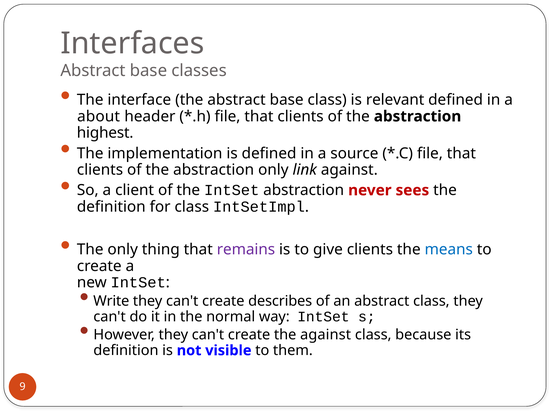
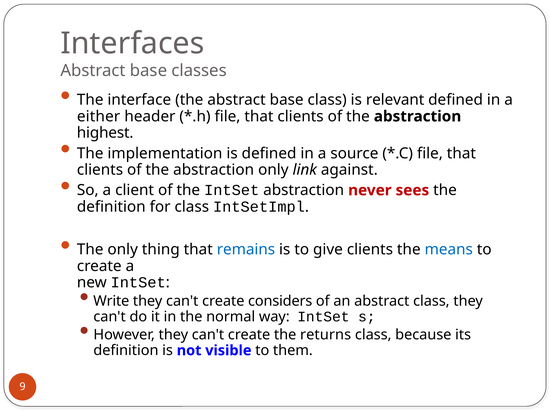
about: about -> either (99, 117)
remains colour: purple -> blue (246, 250)
describes: describes -> considers (280, 301)
the against: against -> returns (326, 335)
